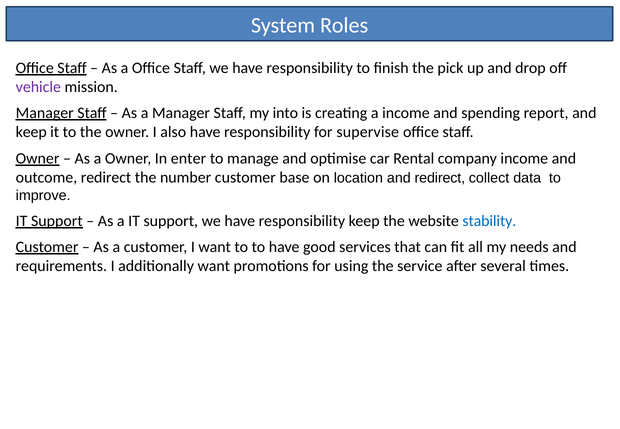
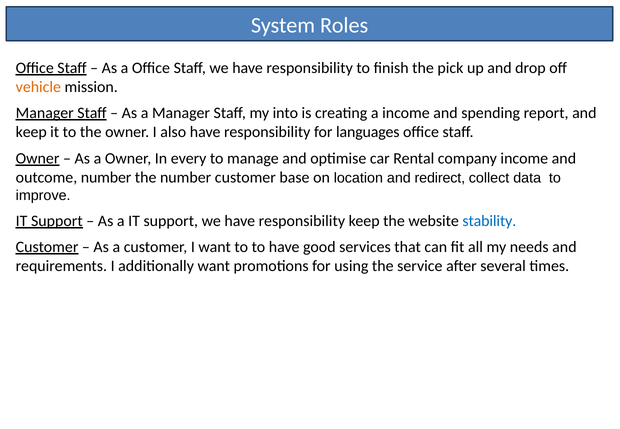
vehicle colour: purple -> orange (38, 87)
supervise: supervise -> languages (368, 132)
enter: enter -> every (189, 158)
outcome redirect: redirect -> number (106, 178)
